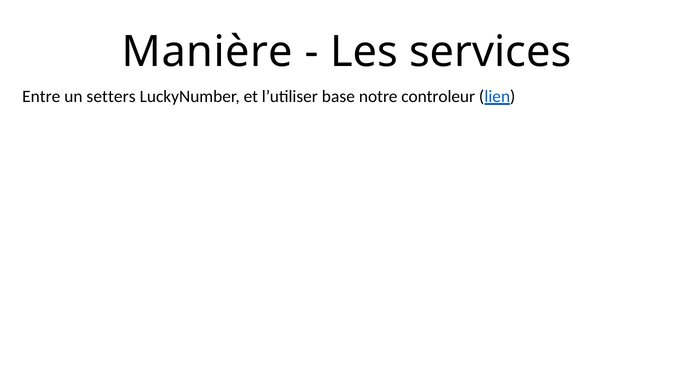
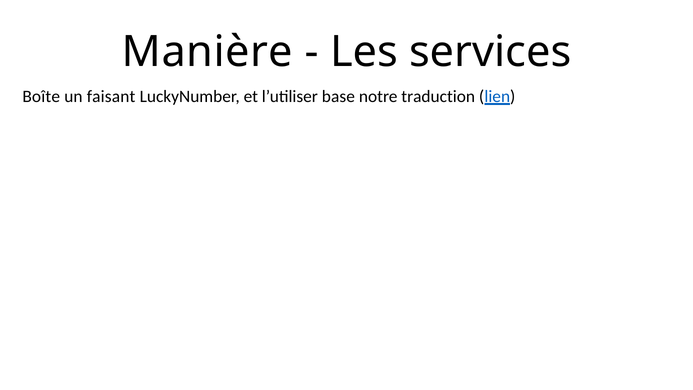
Entre: Entre -> Boîte (41, 96)
setters: setters -> faisant (111, 96)
controleur: controleur -> traduction (438, 96)
